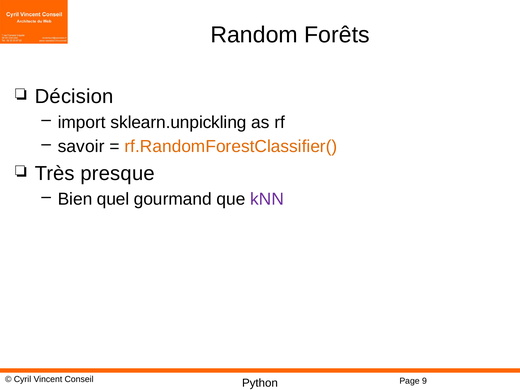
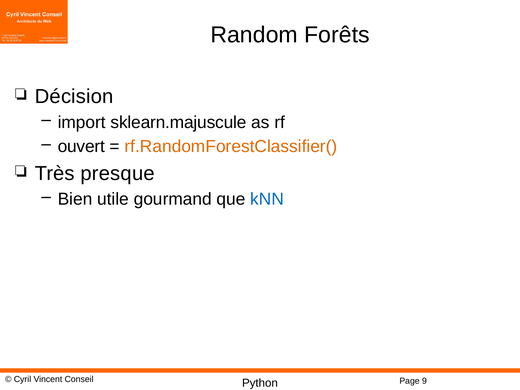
sklearn.unpickling: sklearn.unpickling -> sklearn.majuscule (179, 122)
savoir: savoir -> ouvert (81, 147)
quel: quel -> utile (113, 199)
kNN colour: purple -> blue (267, 199)
